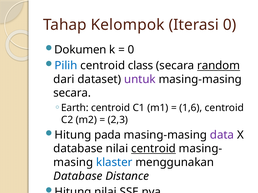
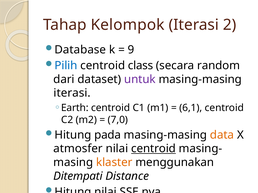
Iterasi 0: 0 -> 2 (230, 25)
Dokumen: Dokumen -> Database (80, 50)
0: 0 -> 9 (131, 50)
random underline: present -> none (219, 66)
secara: secara -> iterasi (72, 93)
1,6: 1,6 -> 6,1 (191, 108)
2,3: 2,3 -> 7,0 (118, 120)
data colour: purple -> orange (222, 135)
database: database -> atmosfer (78, 149)
klaster colour: blue -> orange (114, 163)
Database: Database -> Ditempati (78, 177)
